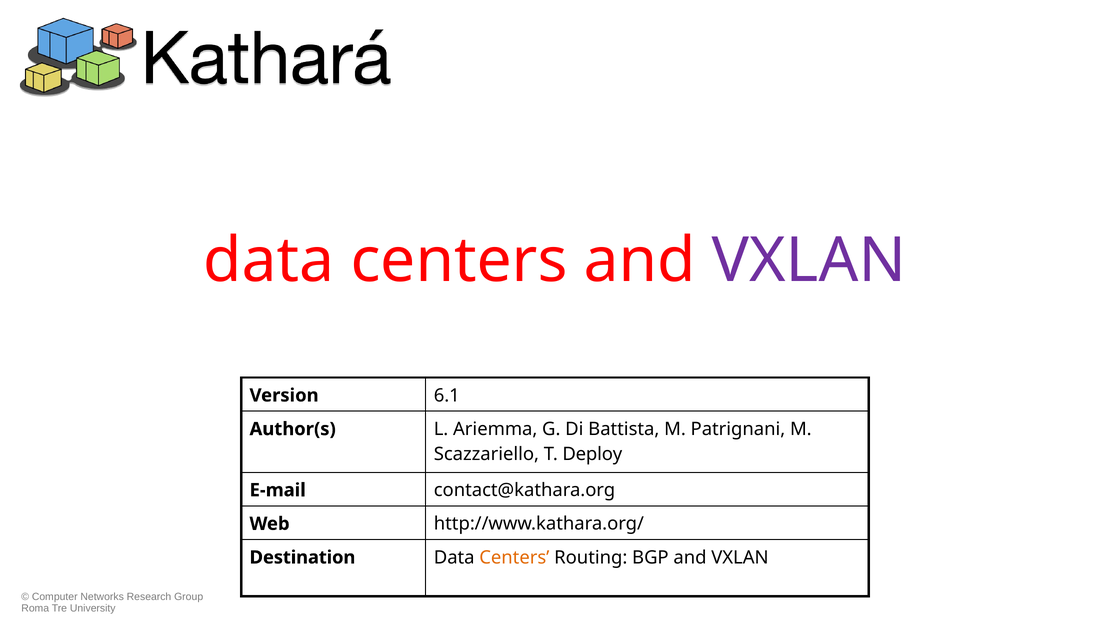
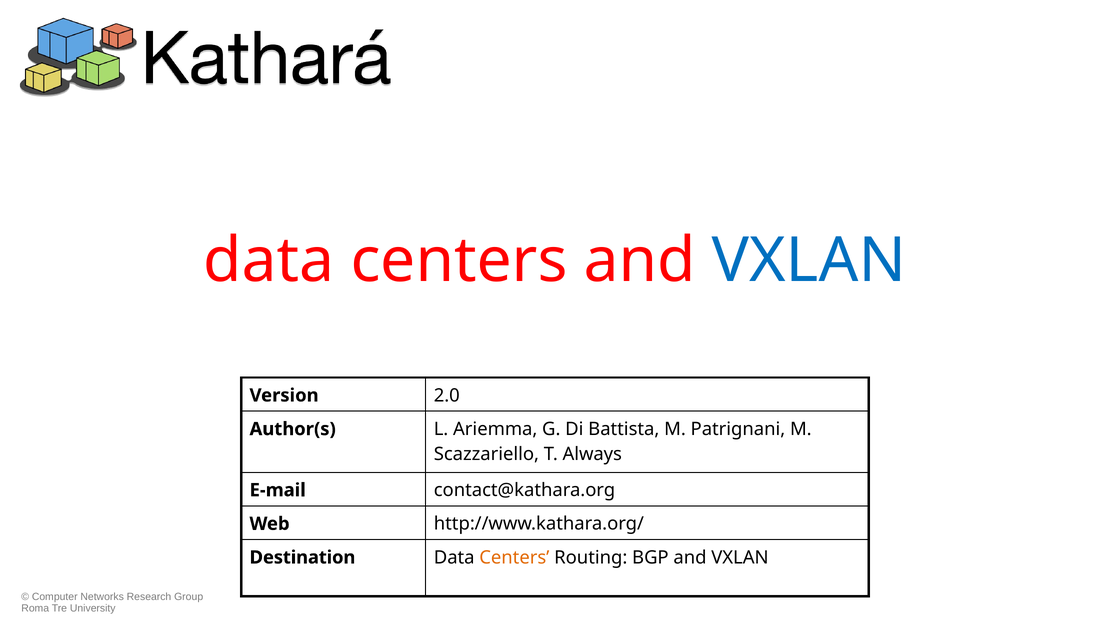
VXLAN colour: purple -> blue (809, 261)
6.1: 6.1 -> 2.0 (447, 396)
Deploy: Deploy -> Always (592, 454)
